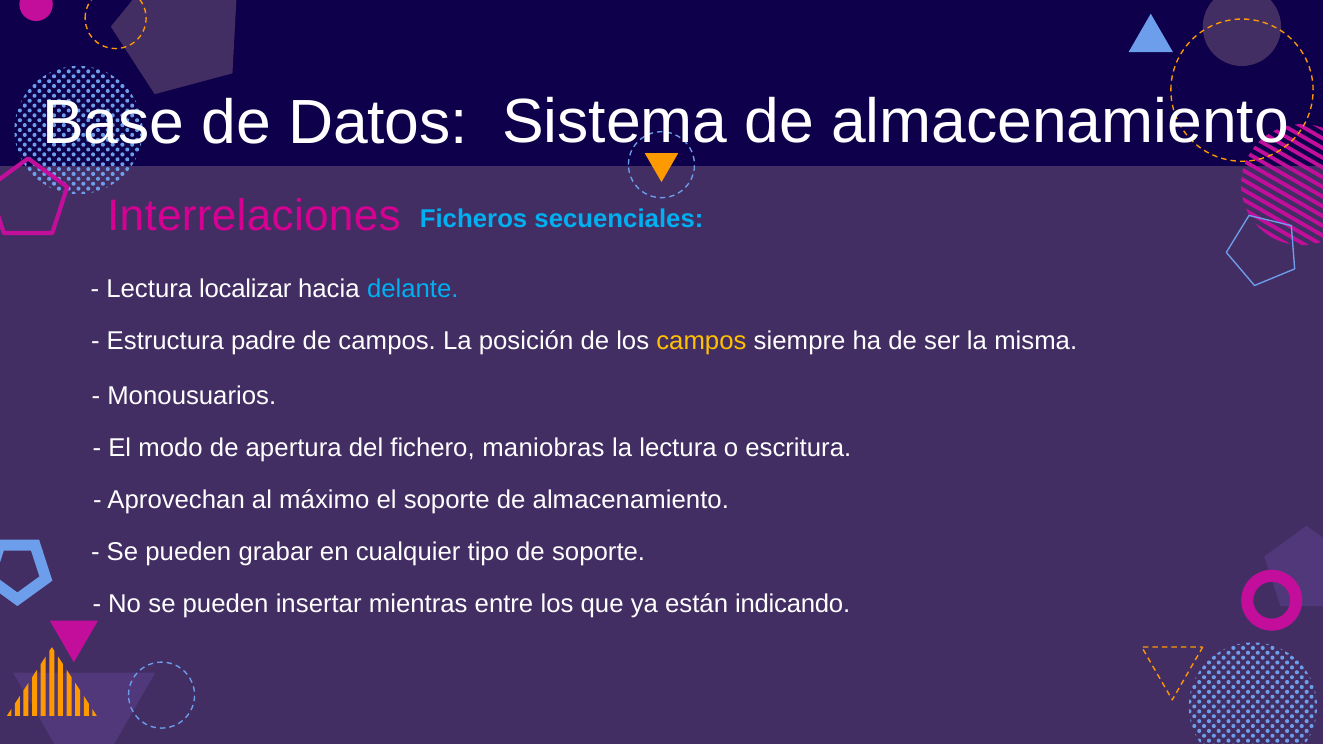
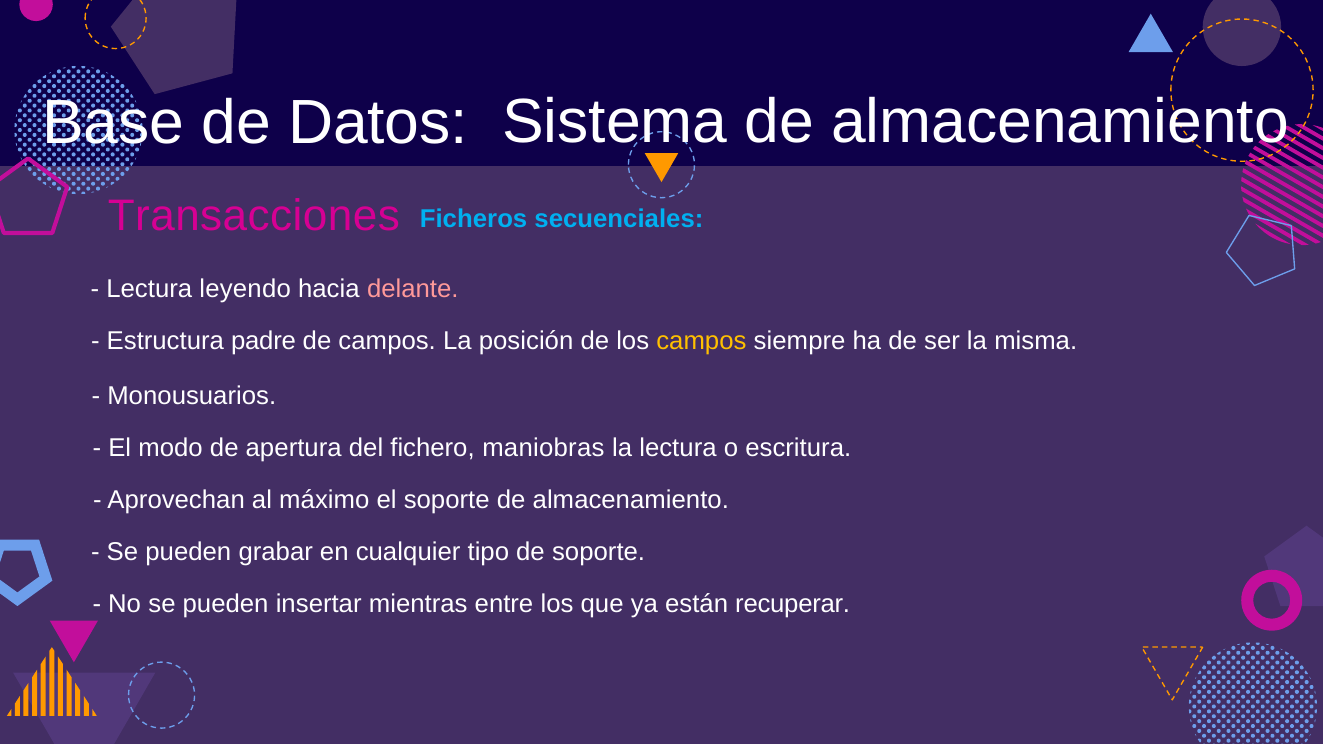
Interrelaciones: Interrelaciones -> Transacciones (254, 216)
localizar: localizar -> leyendo (245, 289)
delante colour: light blue -> pink (413, 289)
indicando: indicando -> recuperar (793, 604)
